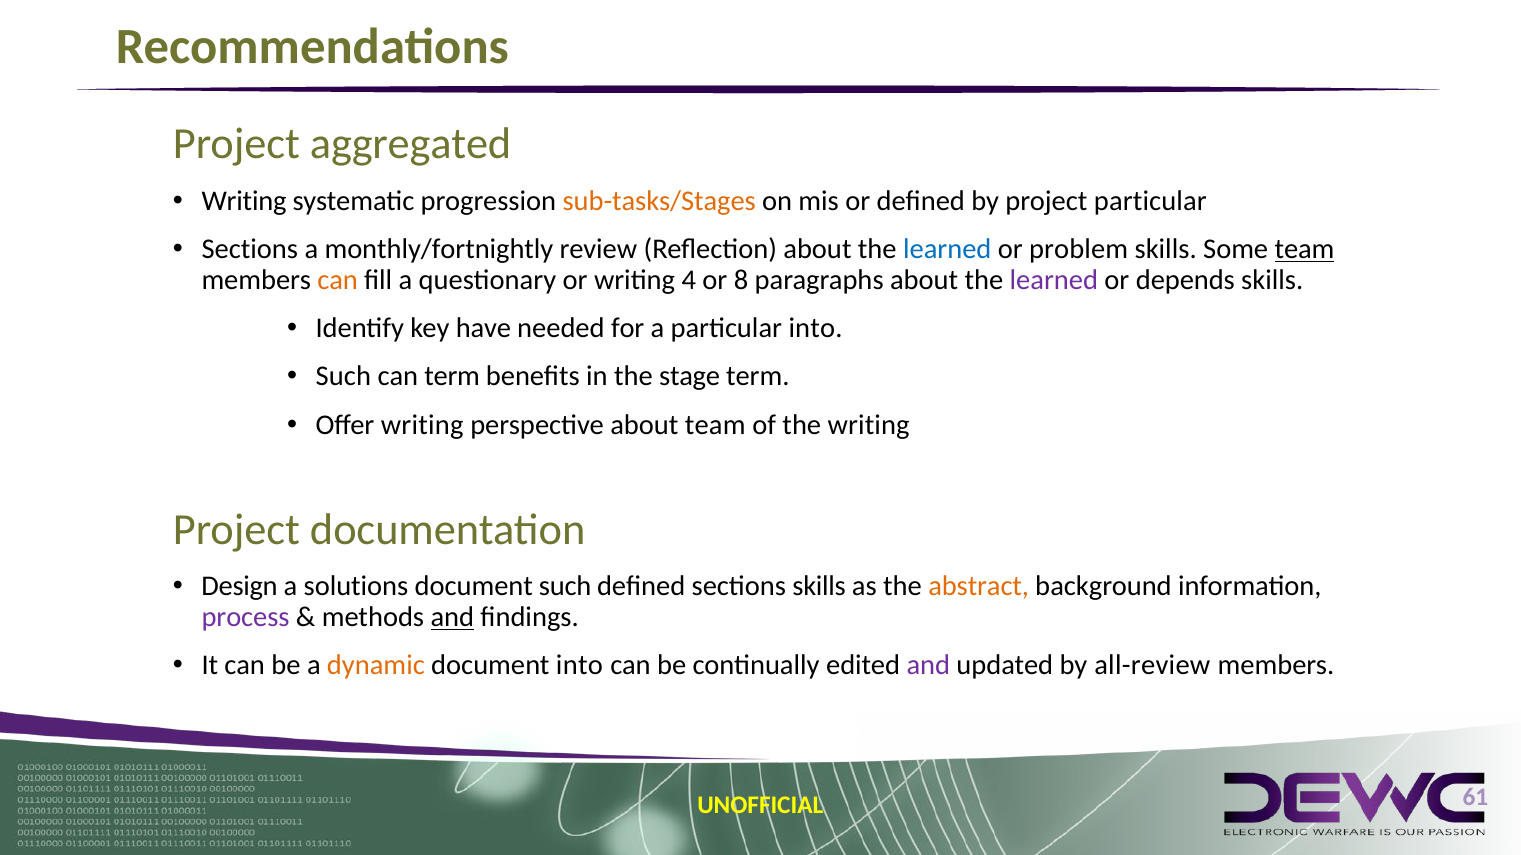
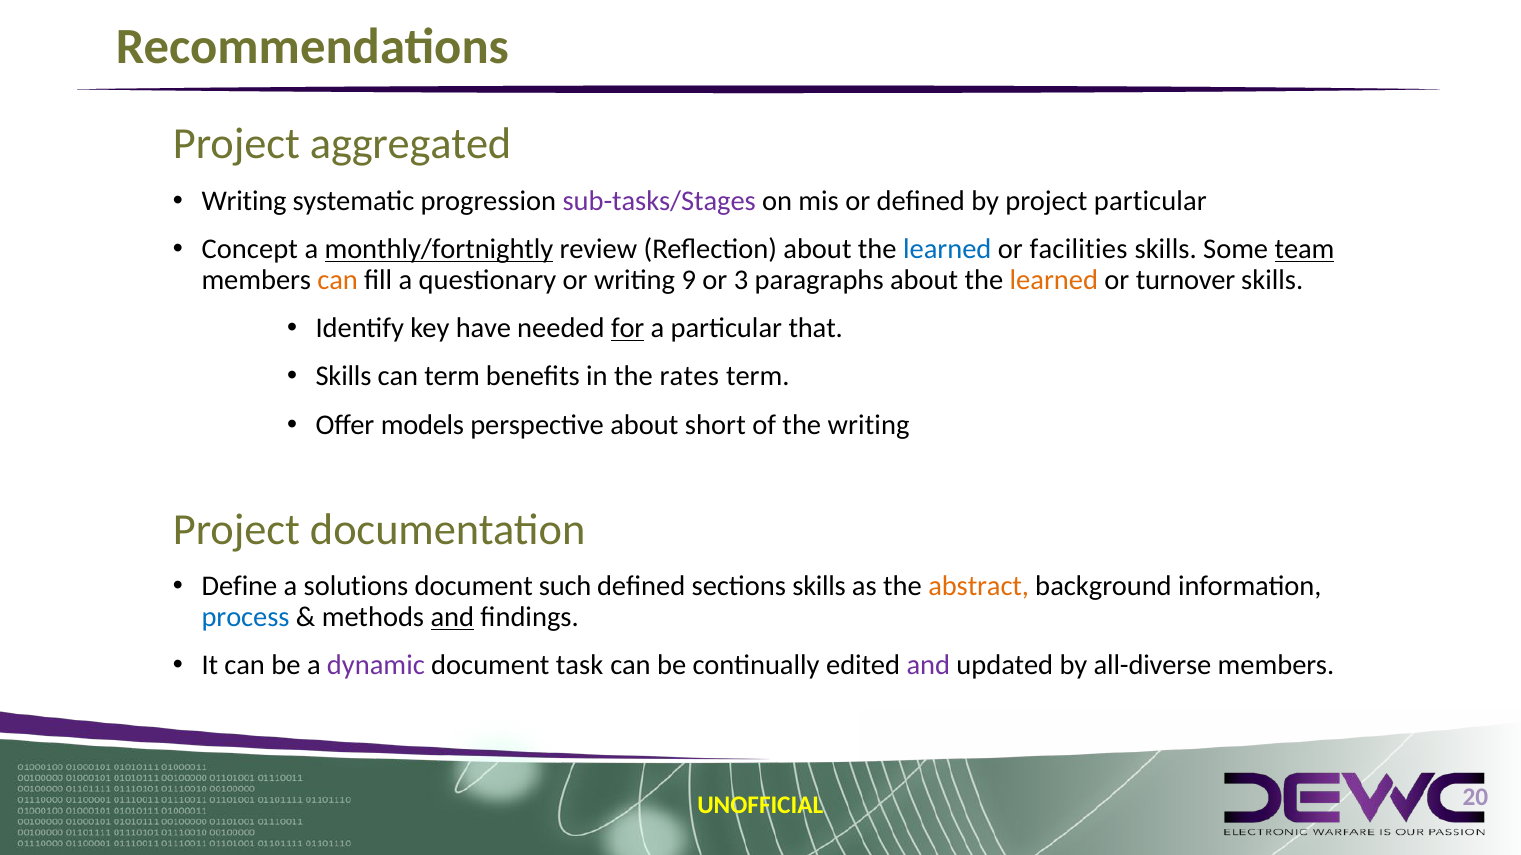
sub-tasks/Stages colour: orange -> purple (659, 201)
Sections: Sections -> Concept (250, 250)
monthly/fortnightly underline: none -> present (439, 250)
problem: problem -> facilities (1079, 250)
4: 4 -> 9 (689, 280)
8: 8 -> 3 (741, 280)
learned colour: purple -> orange (1054, 280)
depends: depends -> turnover (1186, 280)
for underline: none -> present (628, 329)
particular into: into -> that (816, 329)
Such: Such -> Skills (344, 377)
stage: stage -> rates (689, 377)
Offer writing: writing -> models (422, 425)
about team: team -> short (715, 425)
Design: Design -> Define (239, 587)
process colour: purple -> blue (246, 618)
dynamic colour: orange -> purple (376, 666)
document into: into -> task (580, 666)
all-review: all-review -> all-diverse (1153, 666)
61: 61 -> 20 (1475, 797)
